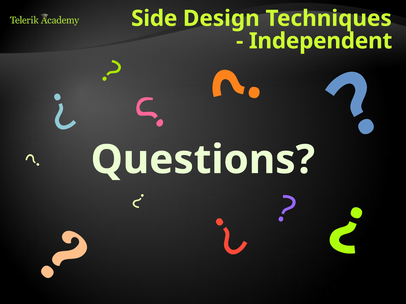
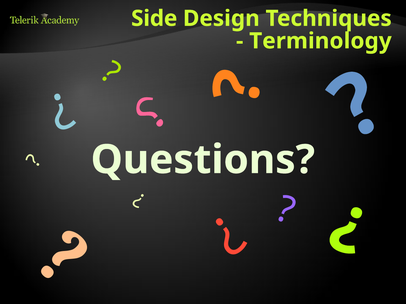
Independent: Independent -> Terminology (320, 41)
